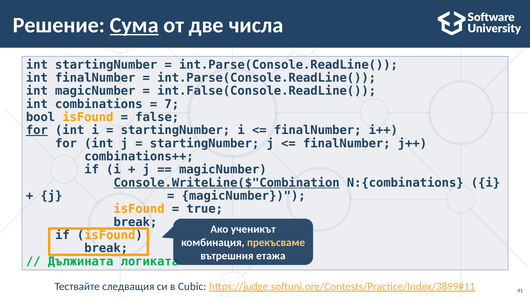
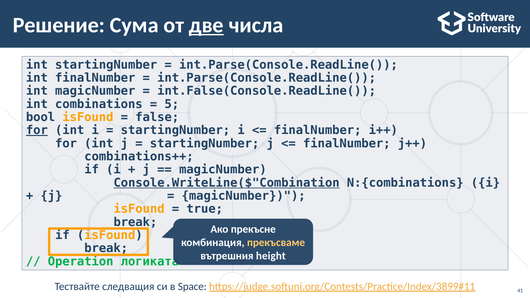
Сума underline: present -> none (134, 25)
две underline: none -> present (206, 25)
7: 7 -> 5 (172, 104)
ученикът: ученикът -> прекъсне (253, 229)
етажа: етажа -> height (271, 256)
Дължината: Дължината -> Operation (81, 261)
Cubic: Cubic -> Space (192, 287)
